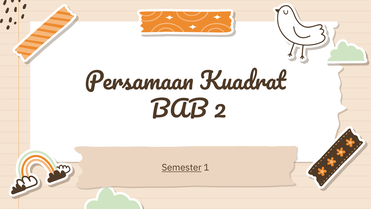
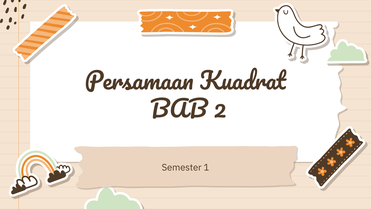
Semester underline: present -> none (182, 167)
